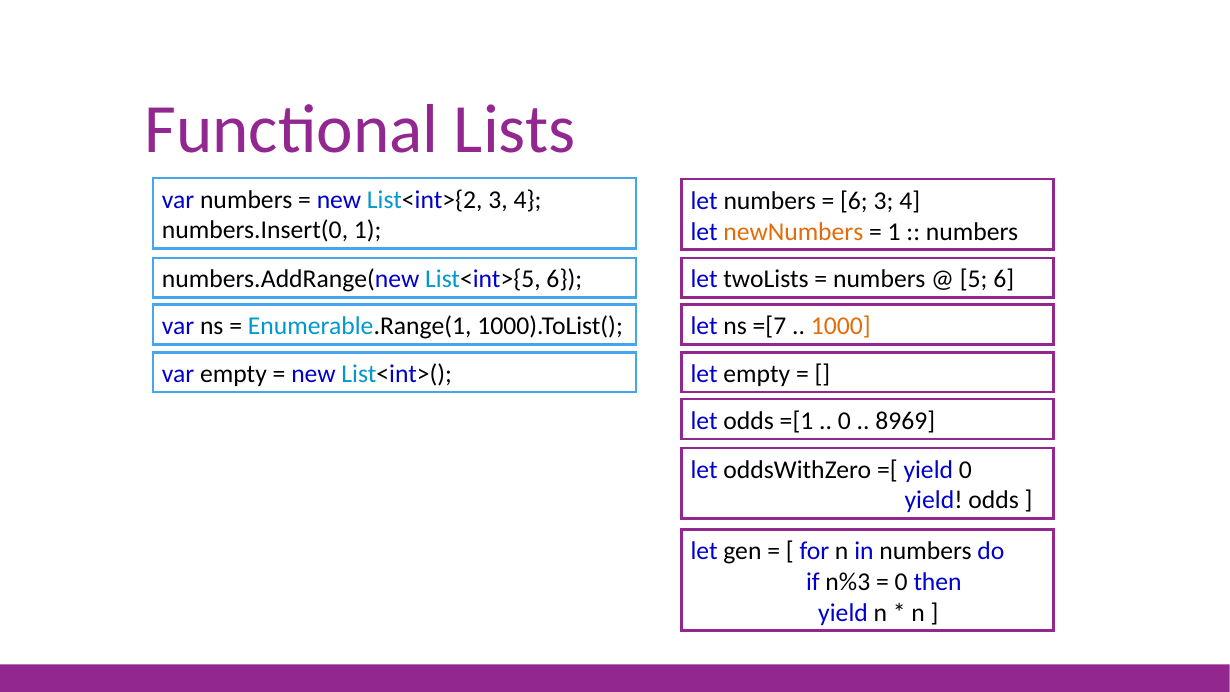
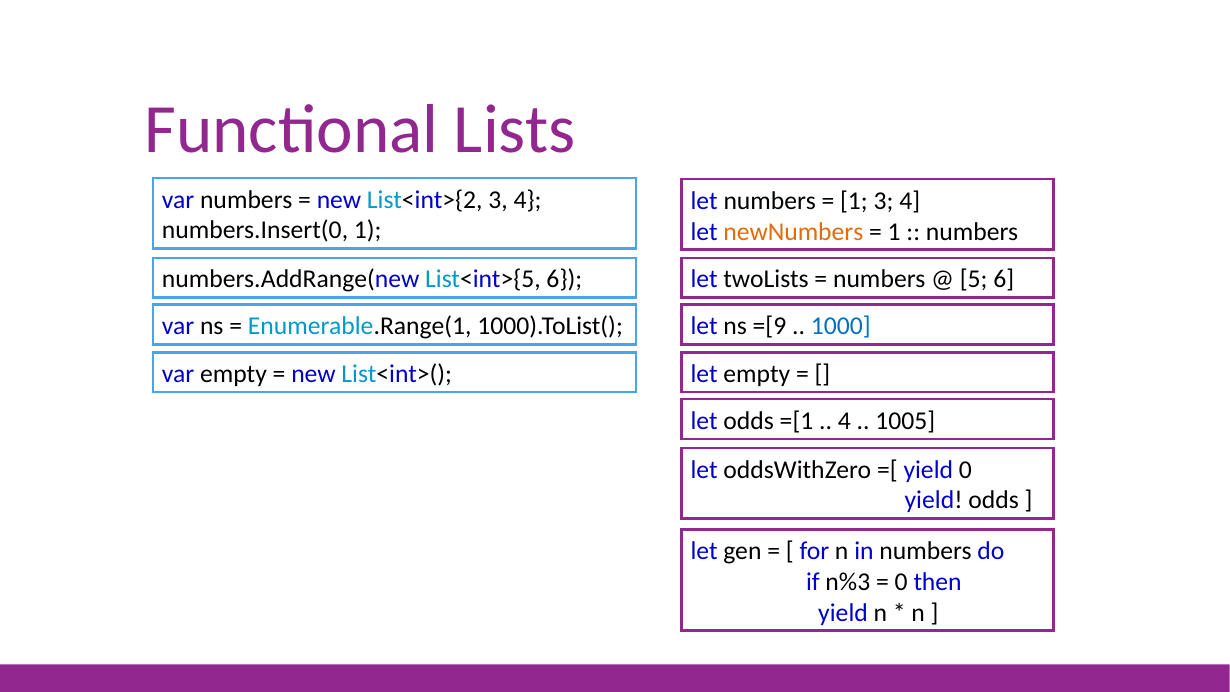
6: 6 -> 1 (854, 201)
=[7: =[7 -> =[9 (769, 326)
1000 colour: orange -> blue (841, 326)
0: 0 -> 4 (844, 421)
8969: 8969 -> 1005 (905, 421)
